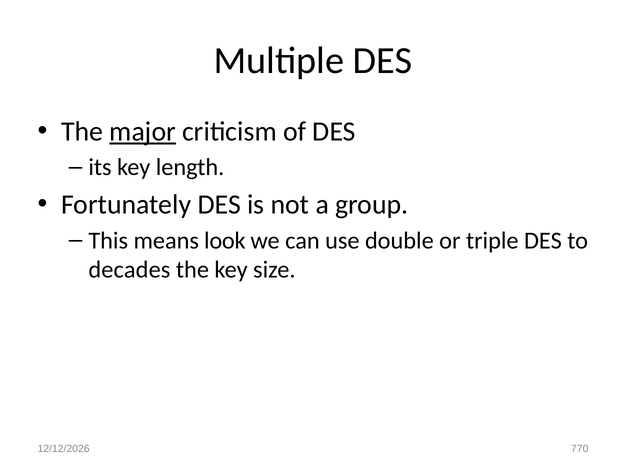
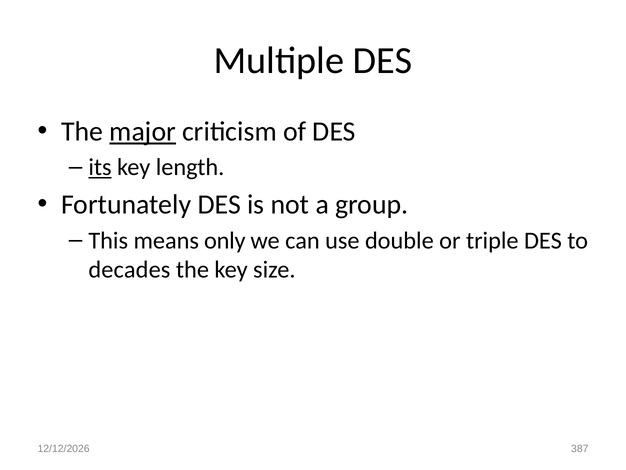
its underline: none -> present (100, 167)
look: look -> only (225, 240)
770: 770 -> 387 (580, 448)
